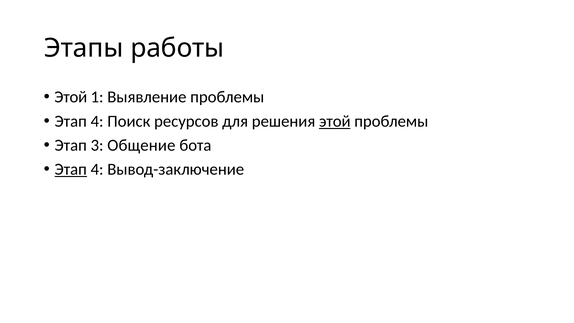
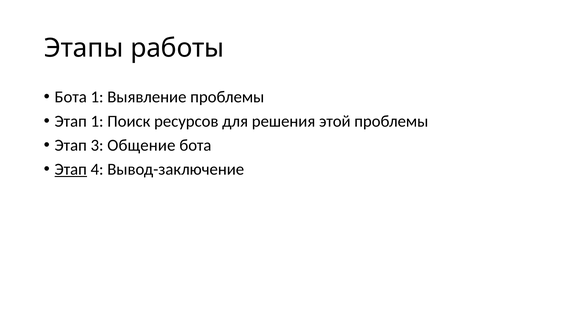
Этой: Этой -> Бота (71, 97)
4: 4 -> 1 (97, 121)
этой underline: present -> none (335, 121)
